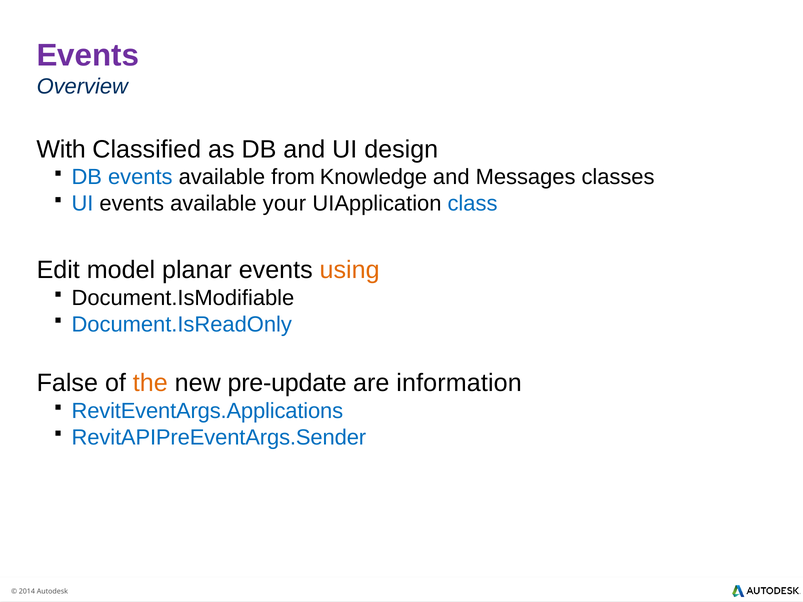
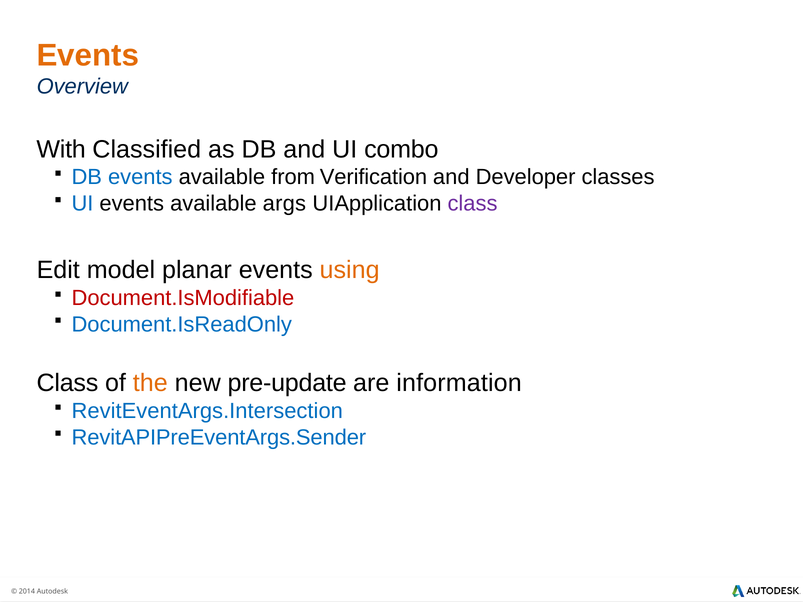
Events colour: purple -> orange (88, 55)
design: design -> combo (401, 149)
Knowledge: Knowledge -> Verification (373, 177)
Messages: Messages -> Developer (526, 177)
your: your -> args (284, 204)
class colour: blue -> purple (473, 204)
Document.IsModifiable colour: black -> red (183, 298)
False: False -> Class (67, 383)
RevitEventArgs.Applications: RevitEventArgs.Applications -> RevitEventArgs.Intersection (207, 411)
